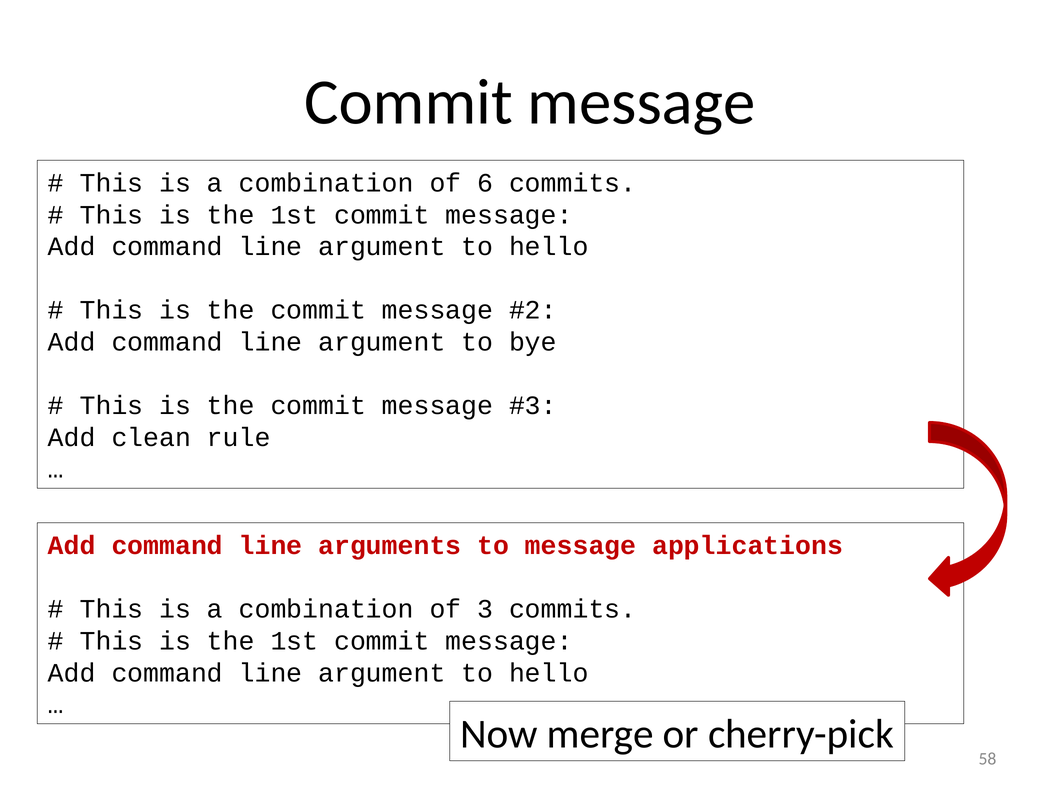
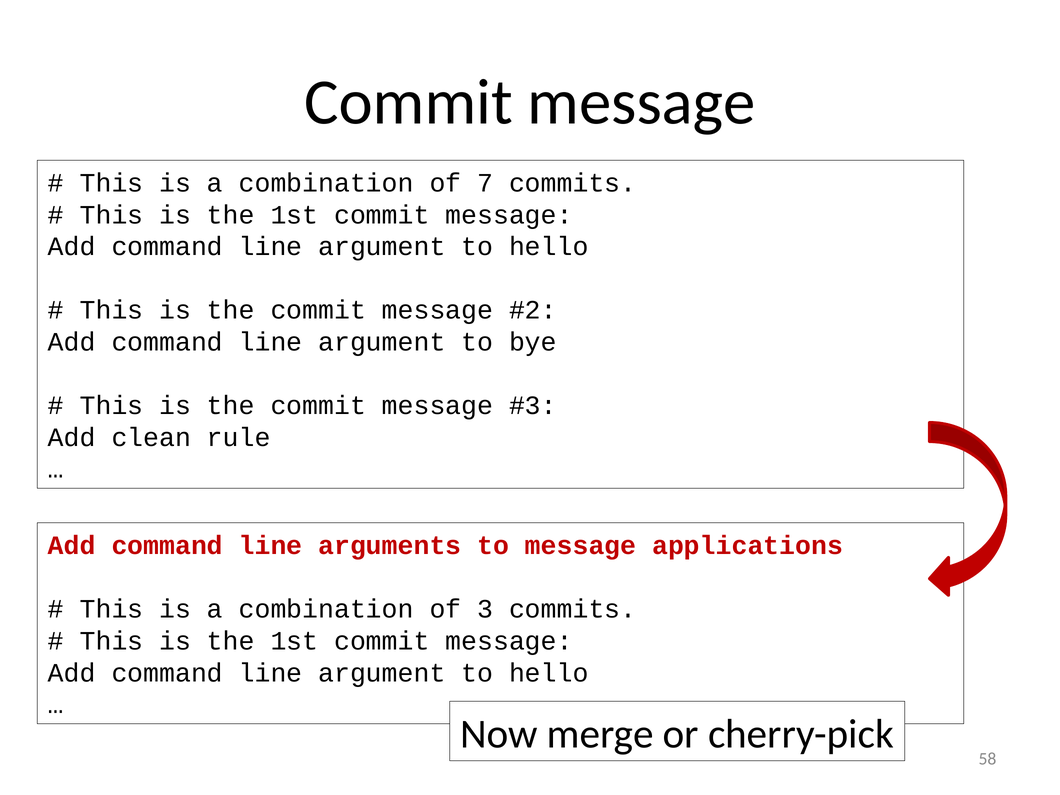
6: 6 -> 7 (485, 183)
